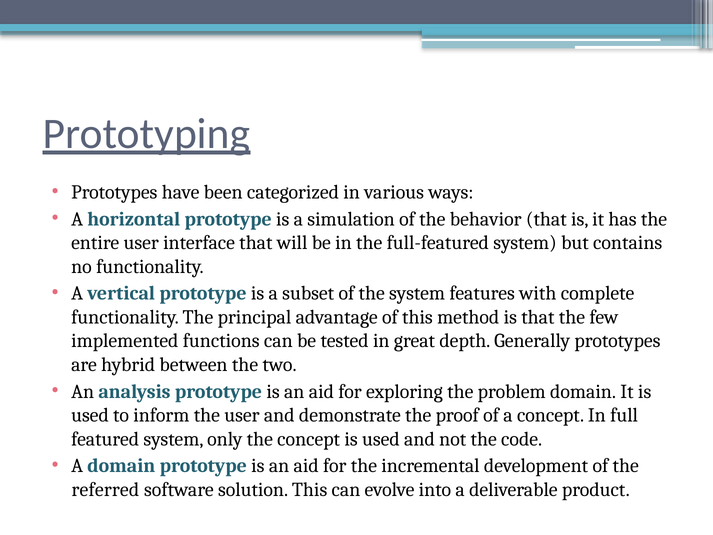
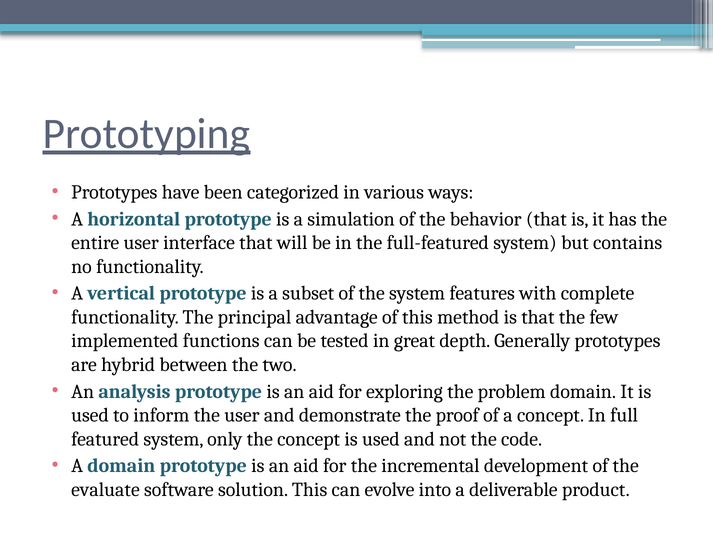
referred: referred -> evaluate (105, 489)
